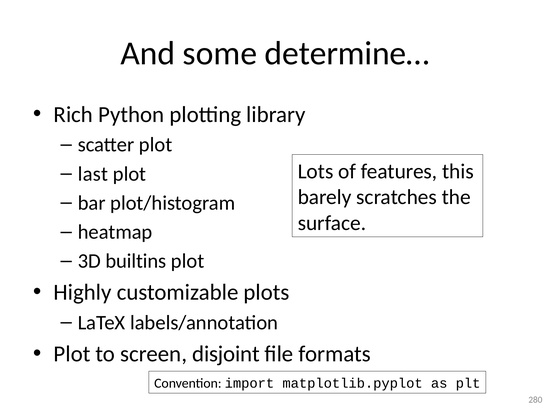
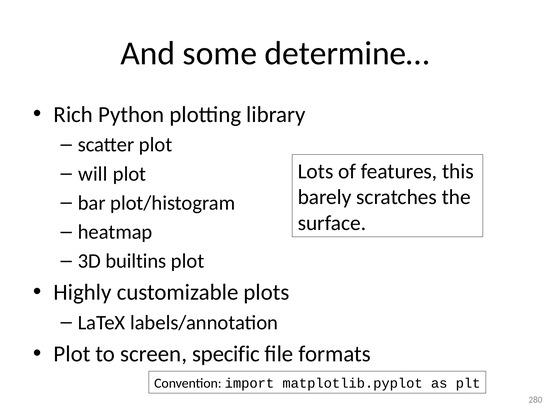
last: last -> will (93, 174)
disjoint: disjoint -> specific (226, 353)
